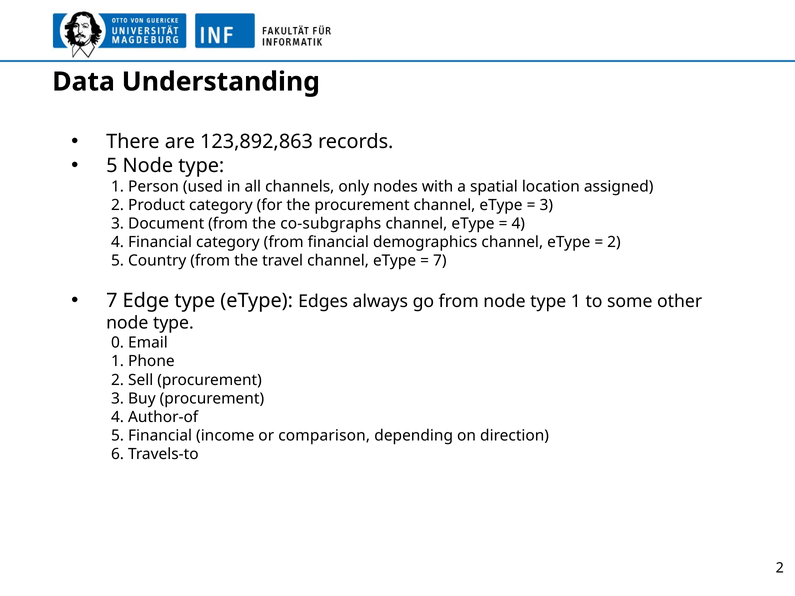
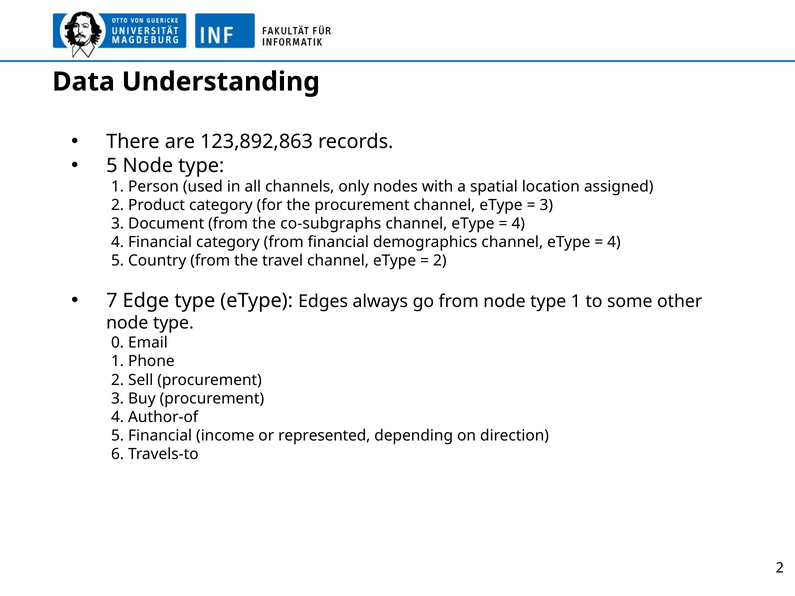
2: 2 -> 4 (614, 242)
7: 7 -> 2 (440, 261)
comparison: comparison -> represented (324, 436)
